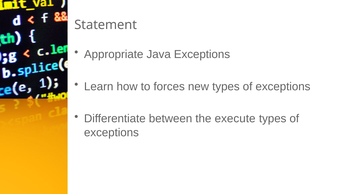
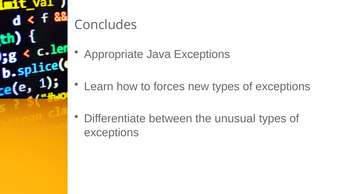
Statement: Statement -> Concludes (106, 25)
execute: execute -> unusual (235, 118)
